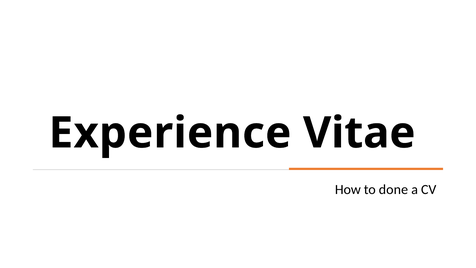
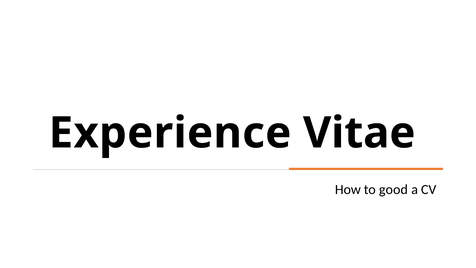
done: done -> good (393, 190)
